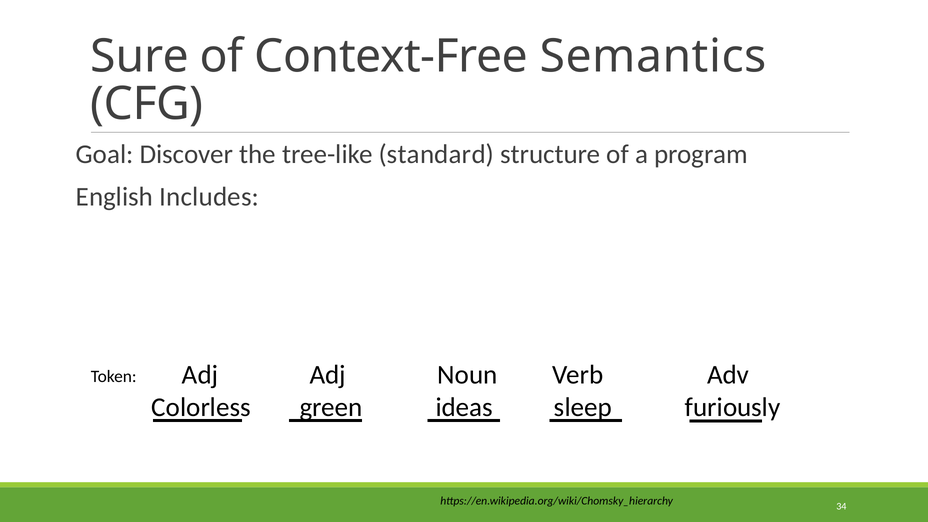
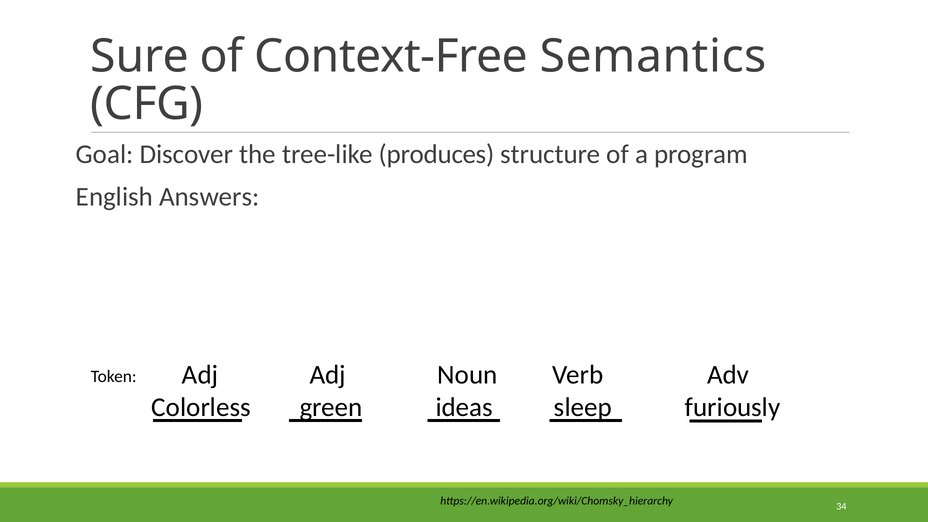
standard: standard -> produces (437, 154)
Includes: Includes -> Answers (209, 197)
